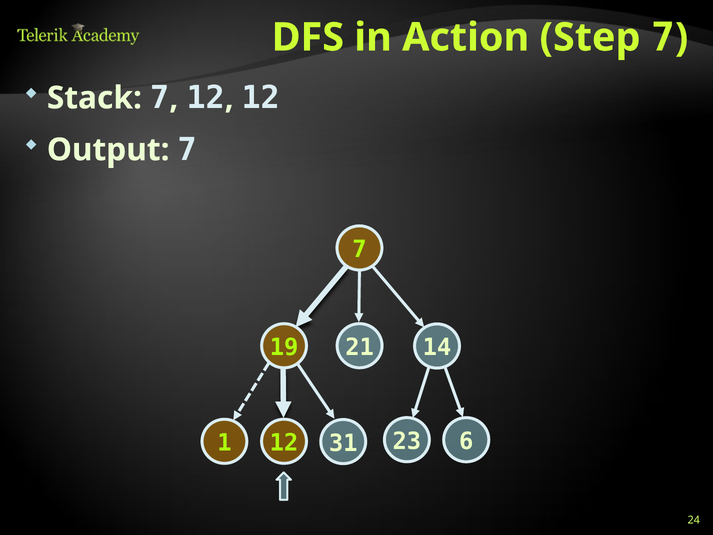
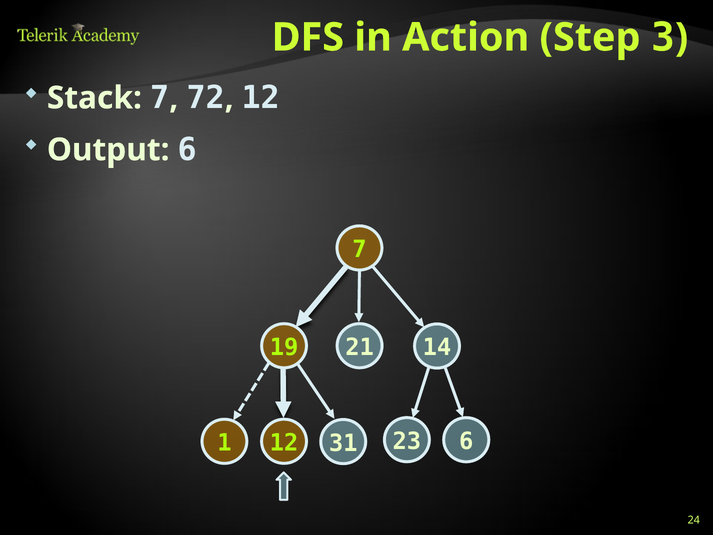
Step 7: 7 -> 3 (663, 37)
12: 12 -> 72 (206, 98)
Output 7: 7 -> 6 (187, 150)
